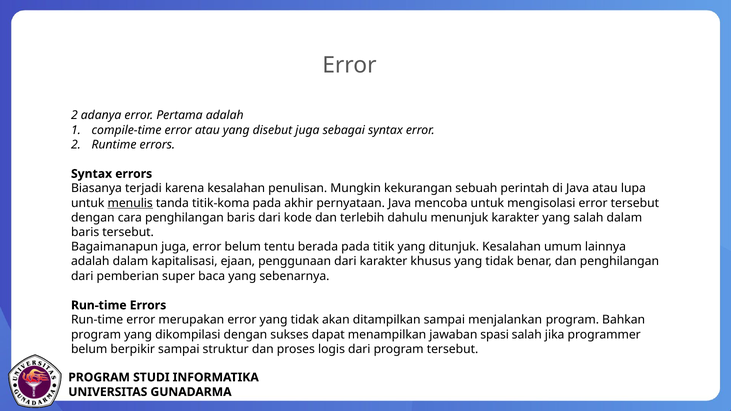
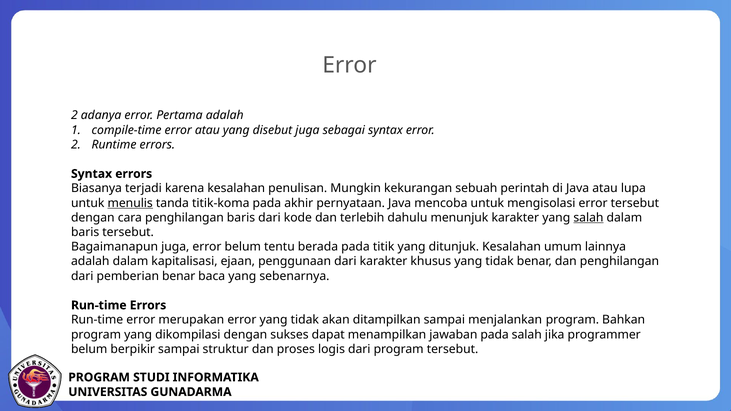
salah underline: none -> present (588, 218)
pemberian super: super -> benar (179, 276)
jawaban spasi: spasi -> pada (495, 335)
